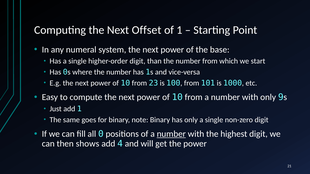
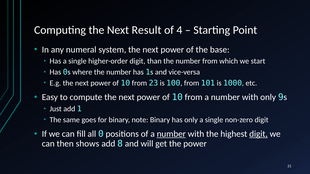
Offset: Offset -> Result (147, 30)
of 1: 1 -> 4 (179, 30)
digit underline: none -> present (258, 134)
4: 4 -> 8 (120, 144)
